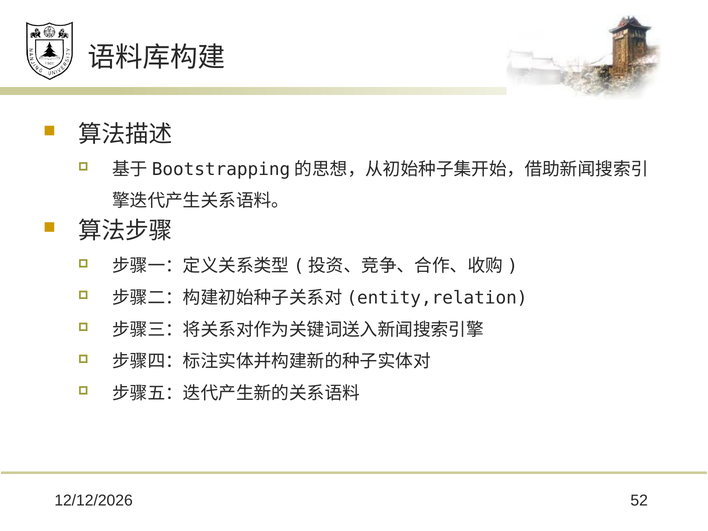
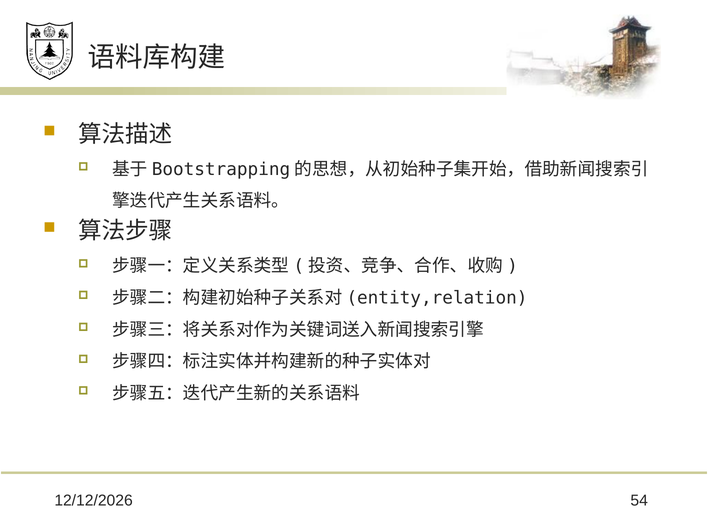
52: 52 -> 54 (639, 501)
